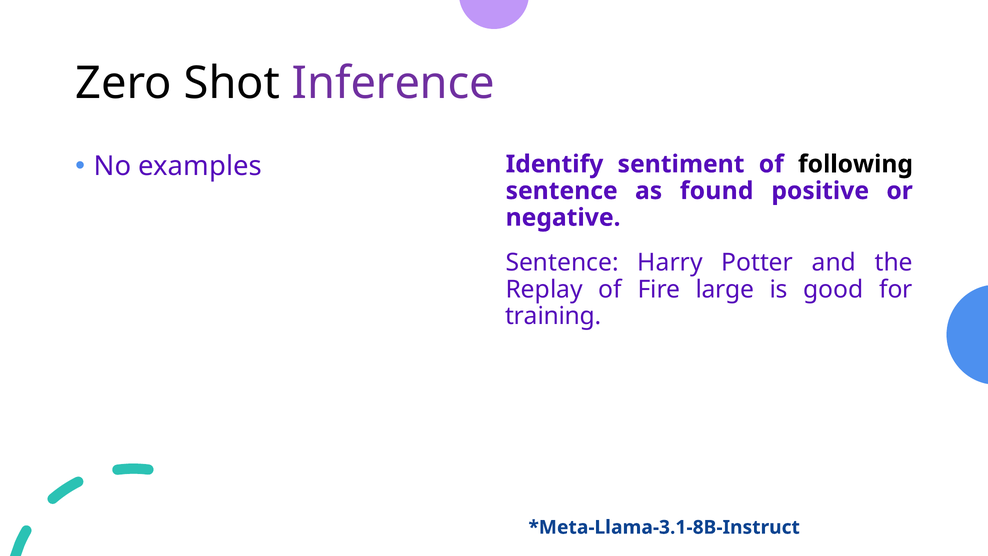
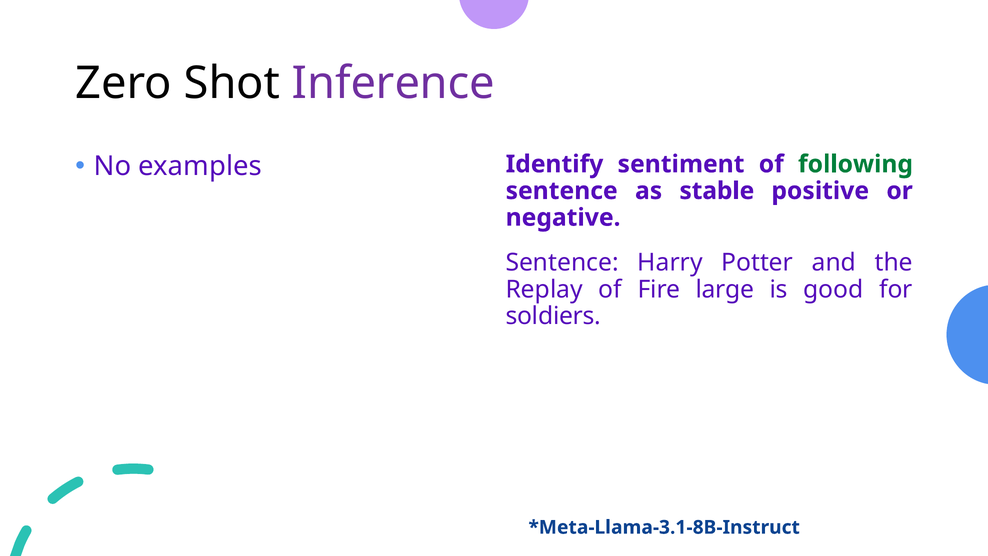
following colour: black -> green (856, 164)
found: found -> stable (717, 191)
training: training -> soldiers (553, 316)
